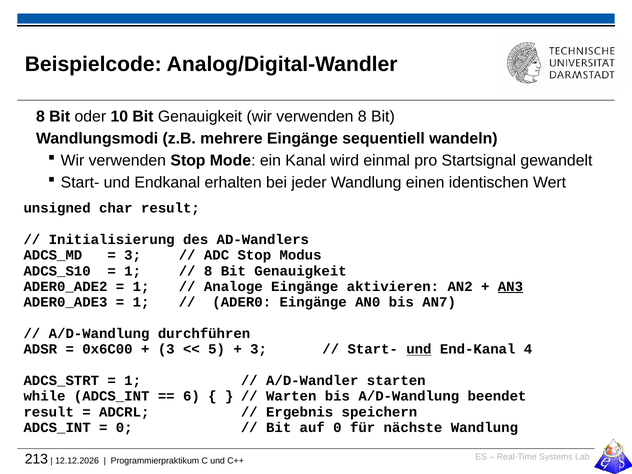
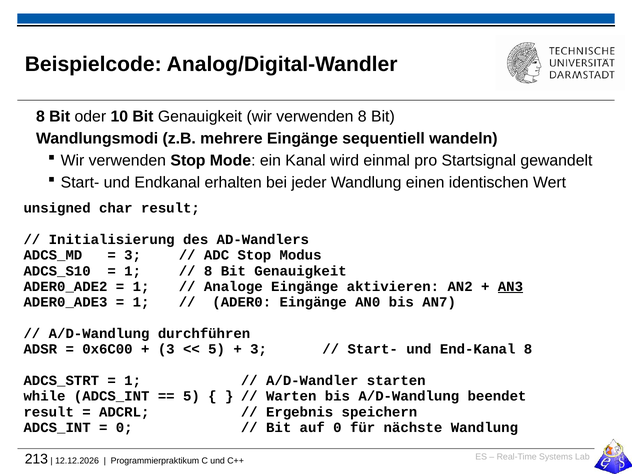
und underline: present -> none (419, 349)
End-Kanal 4: 4 -> 8 (528, 349)
6: 6 -> 5 (191, 396)
